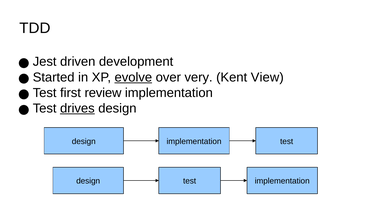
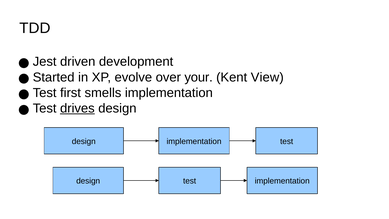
evolve underline: present -> none (133, 77)
very: very -> your (199, 77)
review: review -> smells (103, 93)
